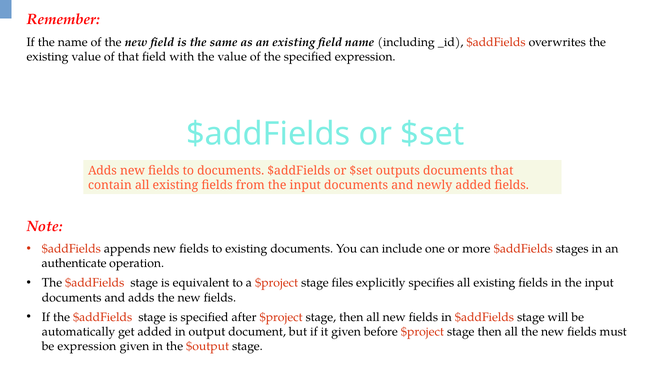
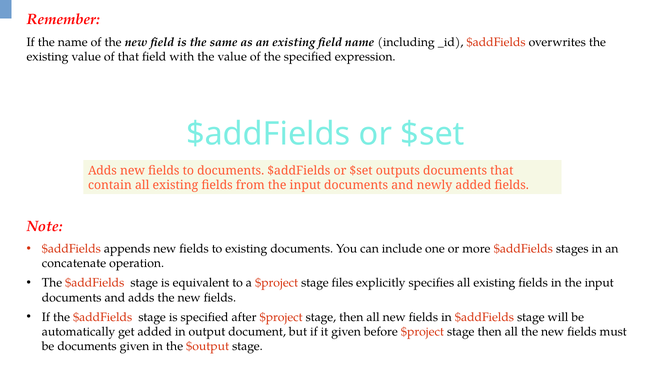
authenticate: authenticate -> concatenate (74, 263)
be expression: expression -> documents (87, 346)
